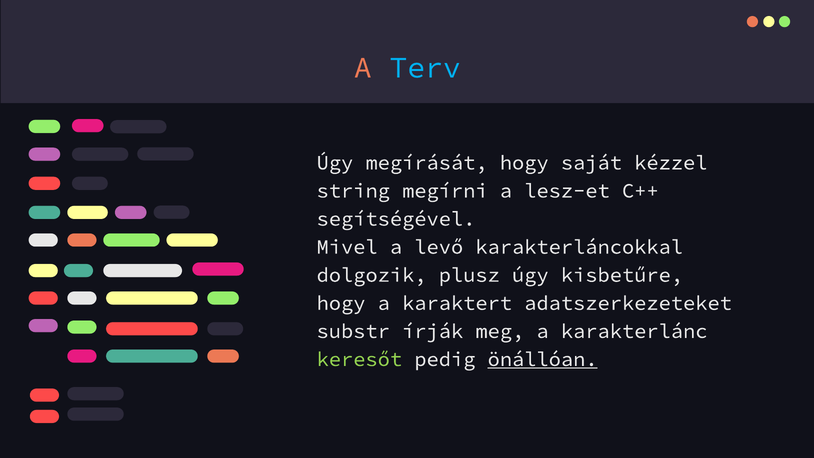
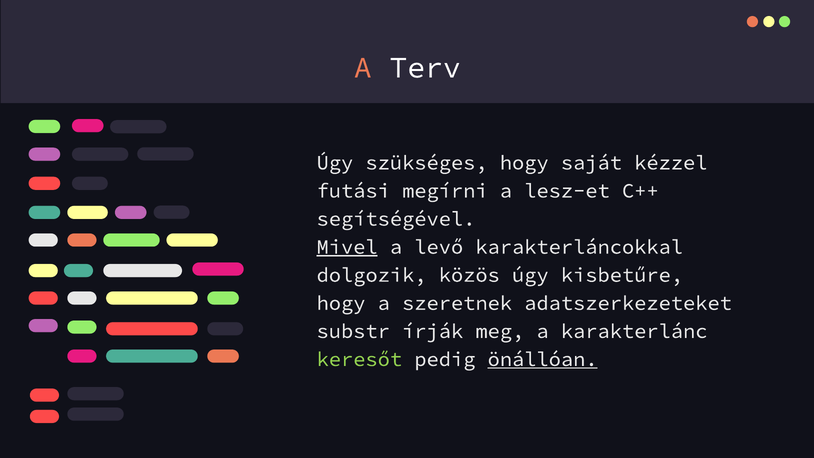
Terv colour: light blue -> white (425, 68)
megírását: megírását -> szükséges (427, 163)
string: string -> futási (353, 191)
Mivel underline: none -> present (347, 247)
plusz: plusz -> közös (469, 275)
karaktert: karaktert -> szeretnek (457, 303)
